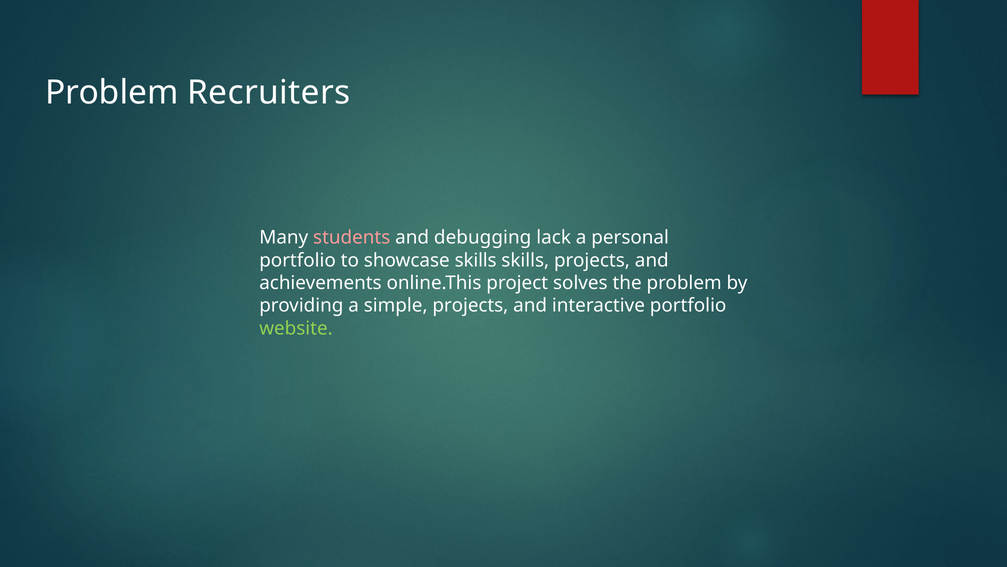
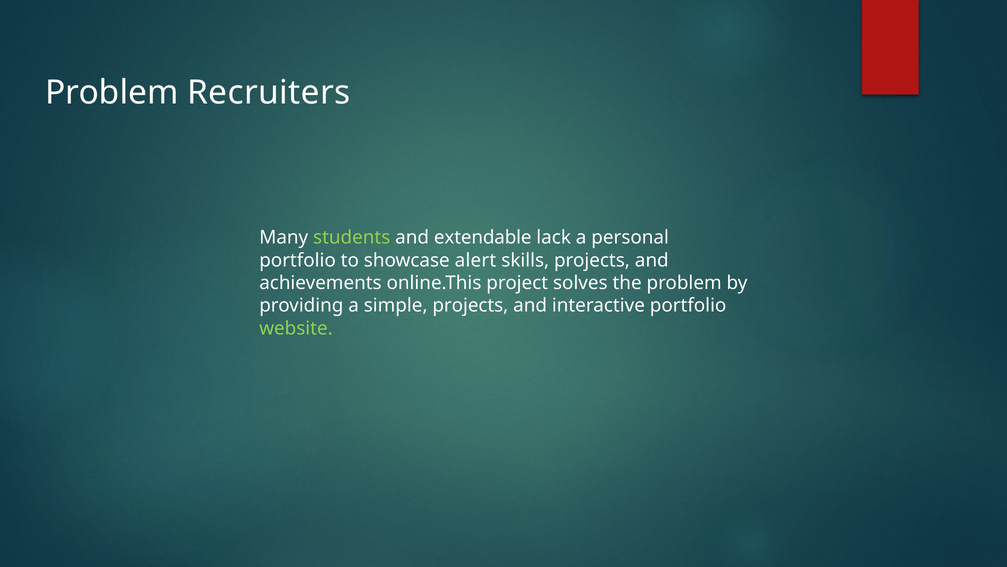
students colour: pink -> light green (352, 237)
debugging: debugging -> extendable (483, 237)
showcase skills: skills -> alert (475, 260)
